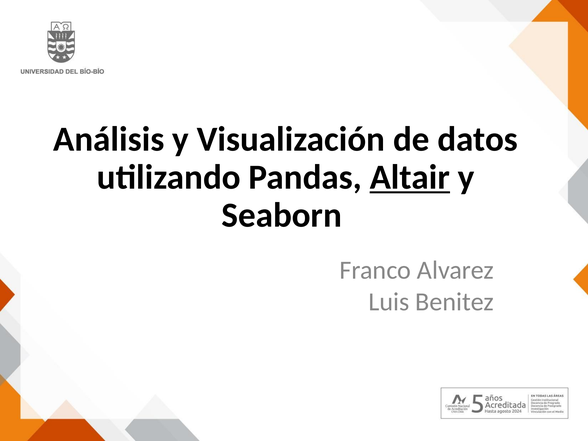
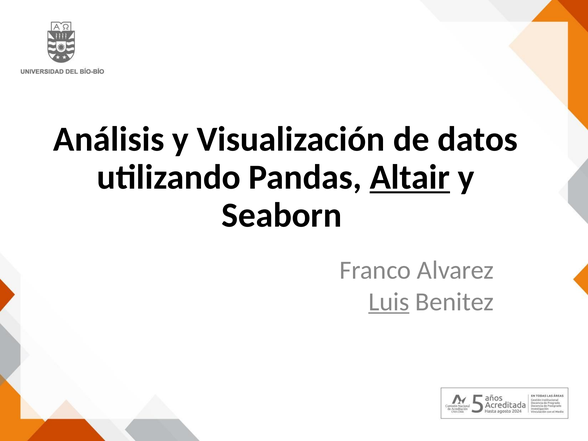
Luis underline: none -> present (389, 302)
